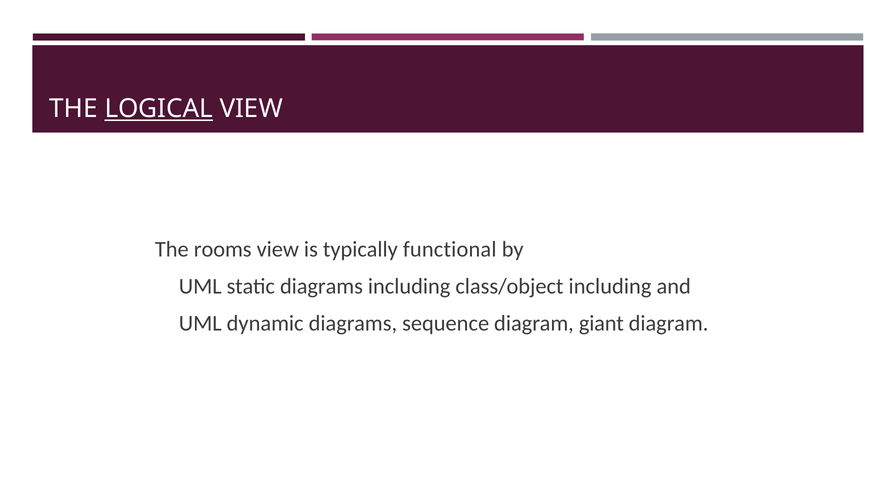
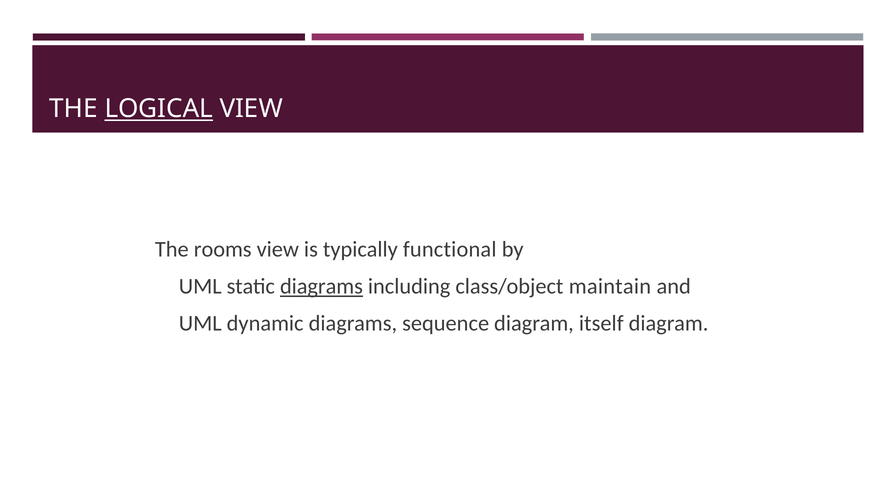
diagrams underline: none -> present (321, 287)
class/object including: including -> maintain (610, 287)
giant: giant -> itself (601, 324)
